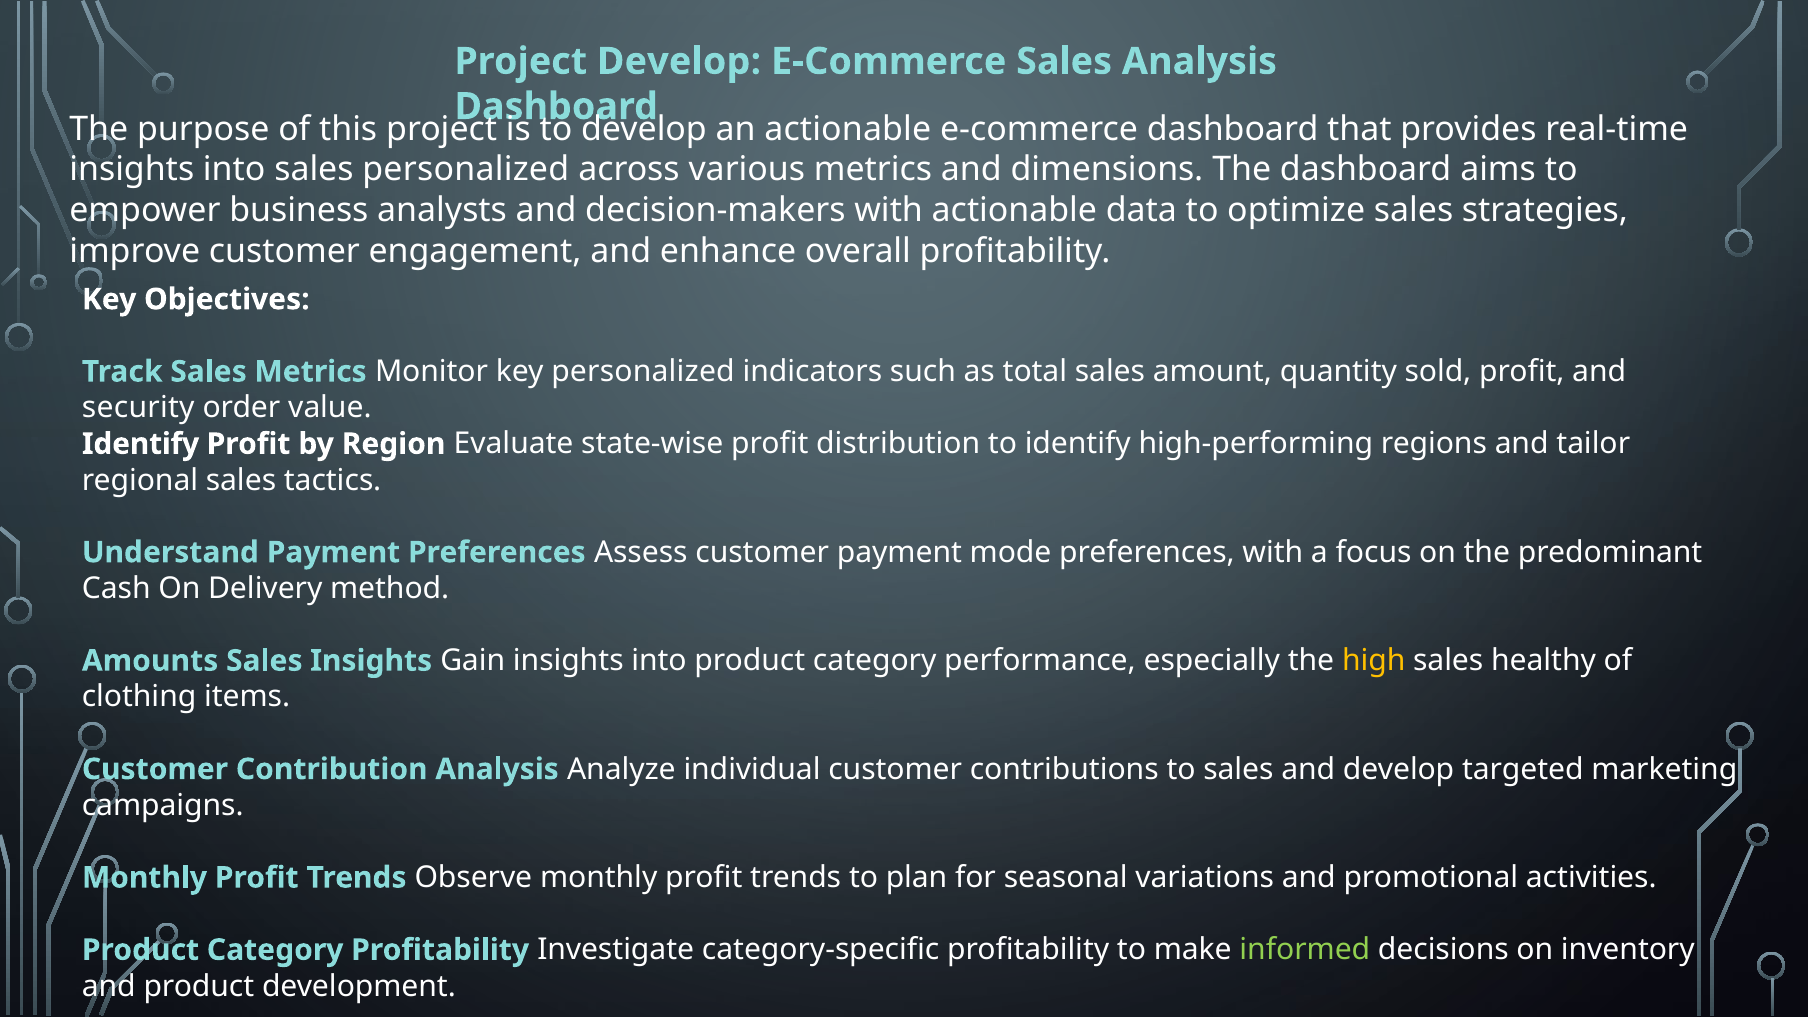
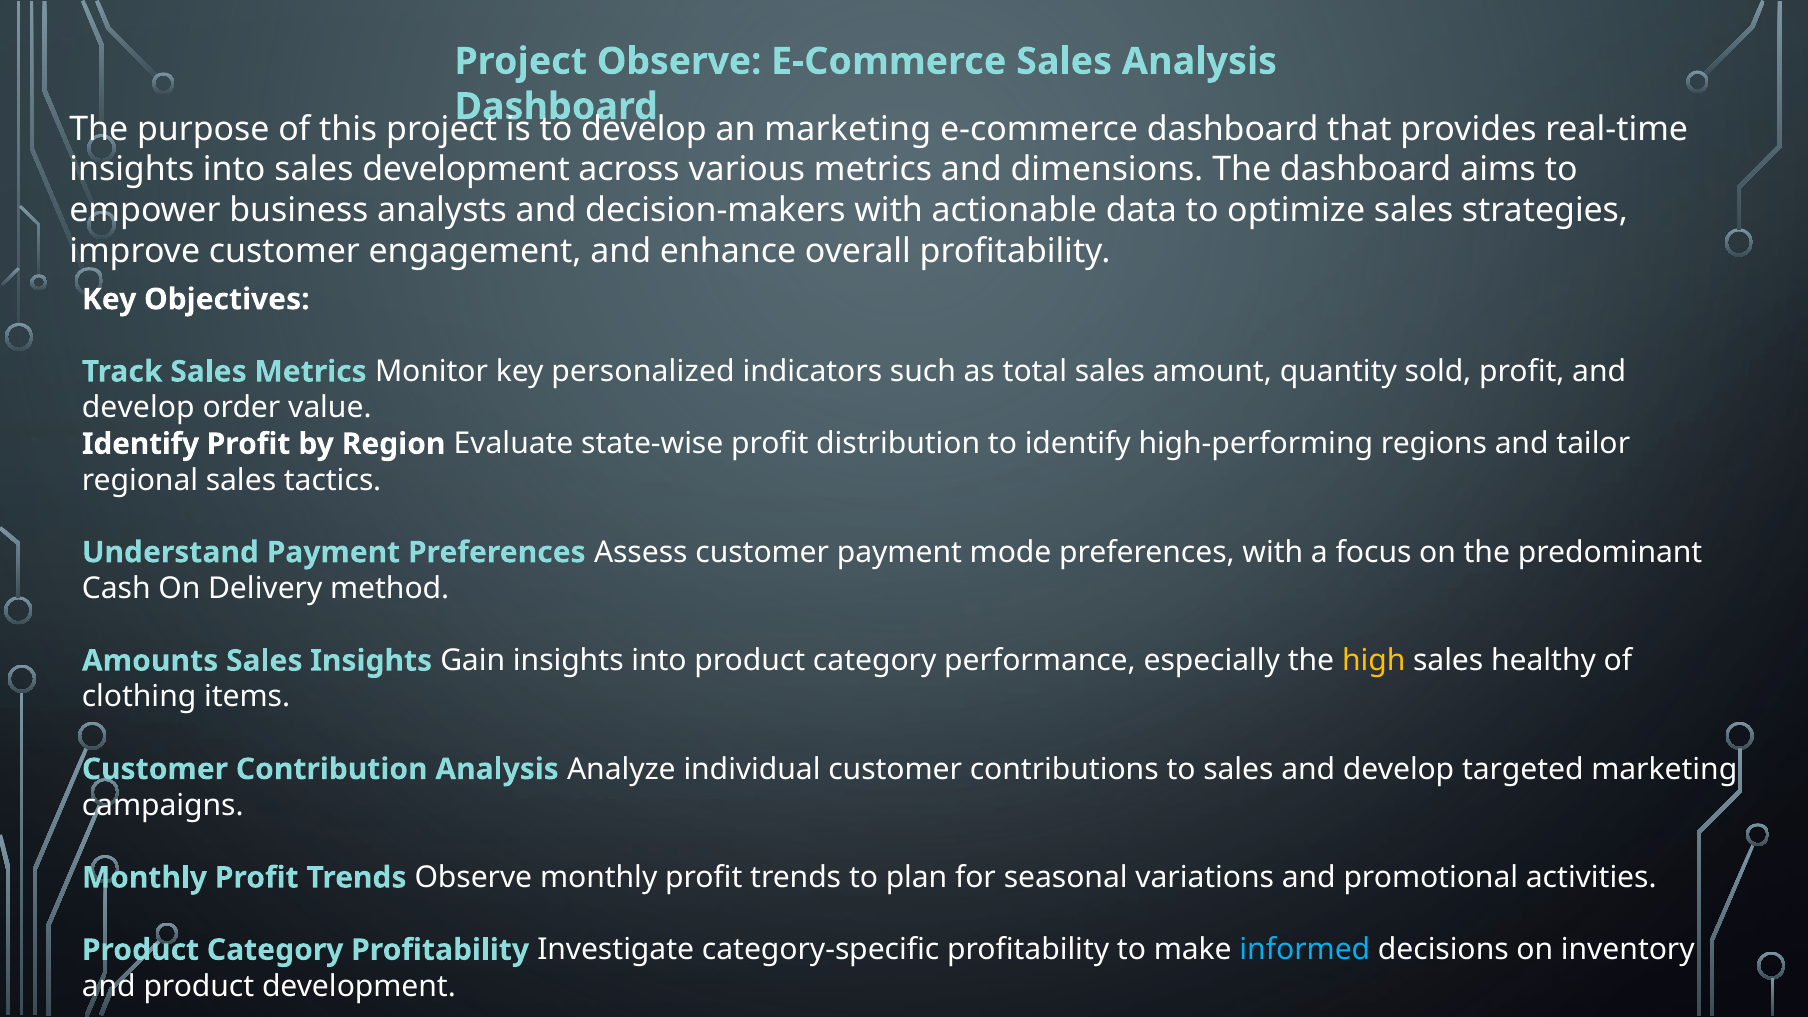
Project Develop: Develop -> Observe (679, 61)
an actionable: actionable -> marketing (848, 129)
sales personalized: personalized -> development (466, 170)
security: security -> develop (138, 408)
informed colour: light green -> light blue (1305, 950)
